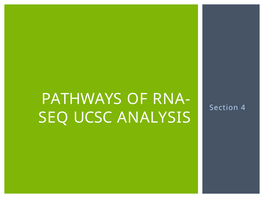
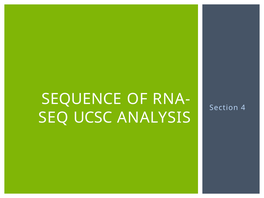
PATHWAYS: PATHWAYS -> SEQUENCE (82, 99)
